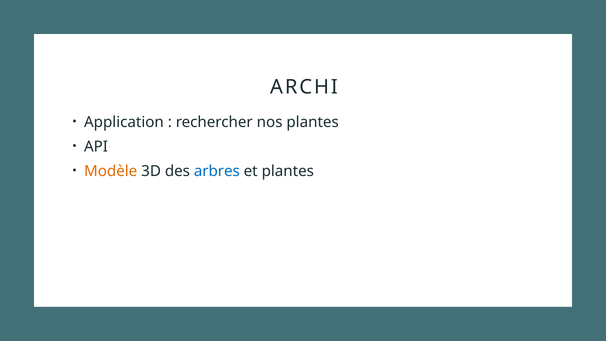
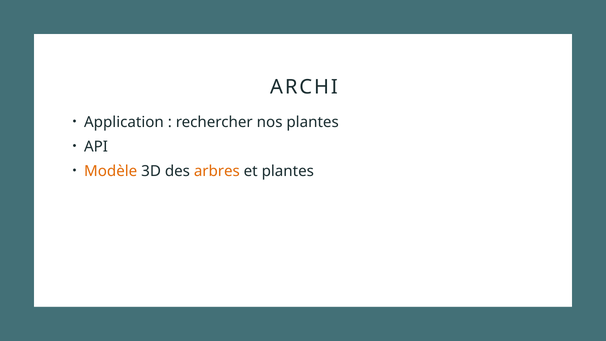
arbres colour: blue -> orange (217, 171)
